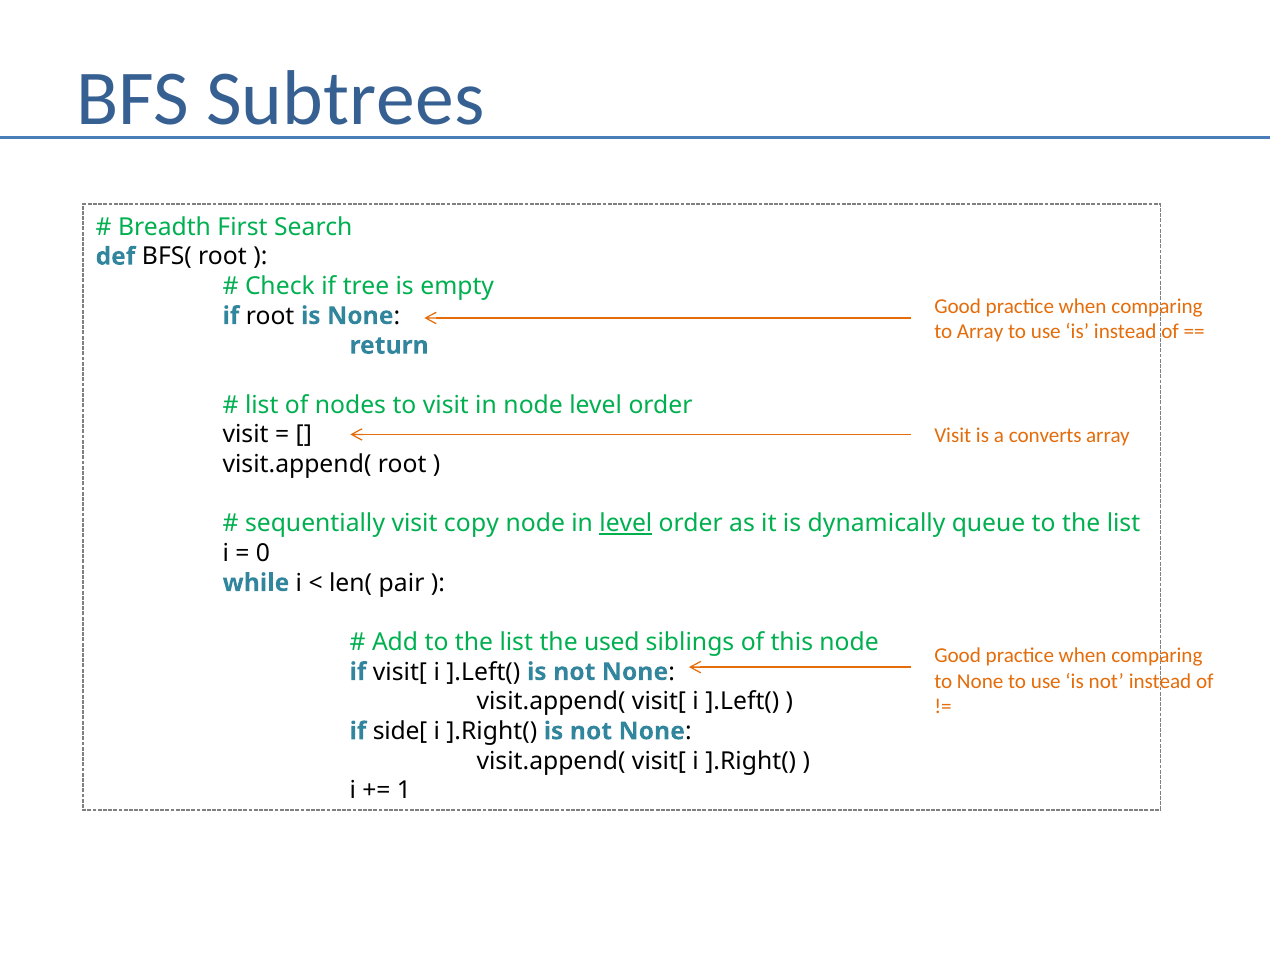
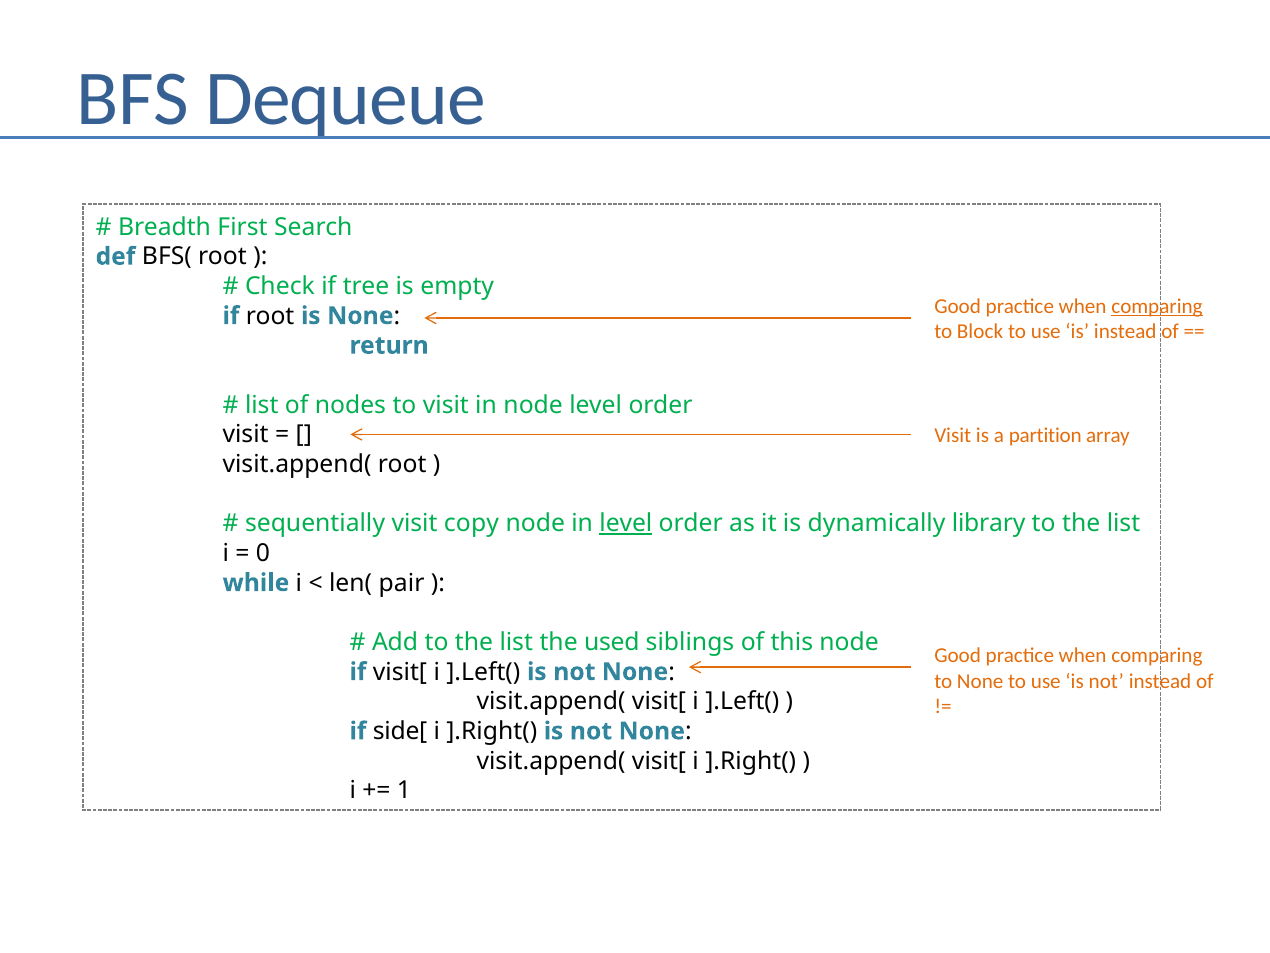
Subtrees: Subtrees -> Dequeue (346, 99)
comparing underline: none -> present (1157, 306)
to Array: Array -> Block (980, 332)
converts: converts -> partition (1045, 435)
queue: queue -> library (989, 523)
